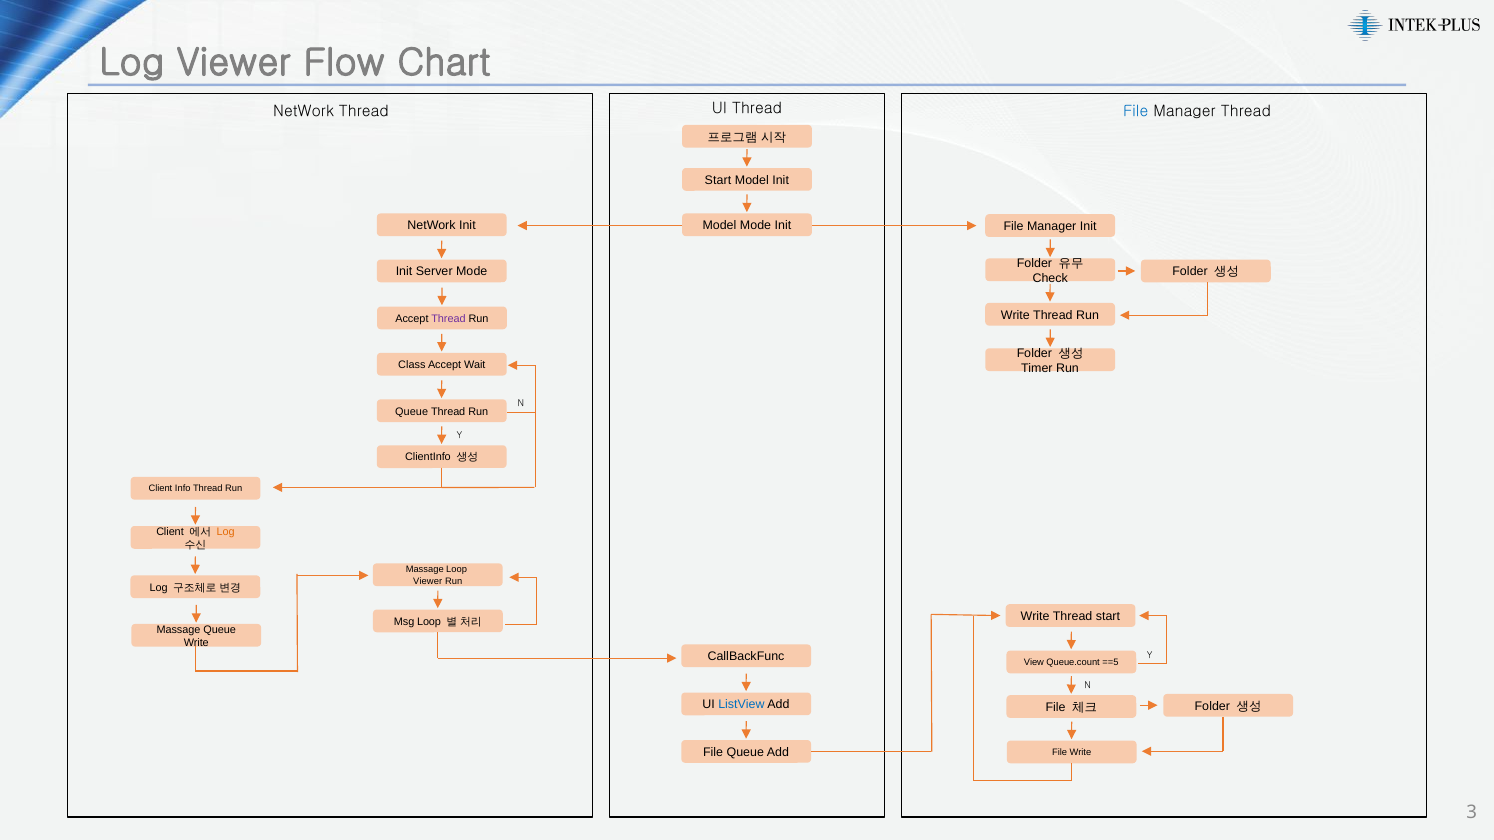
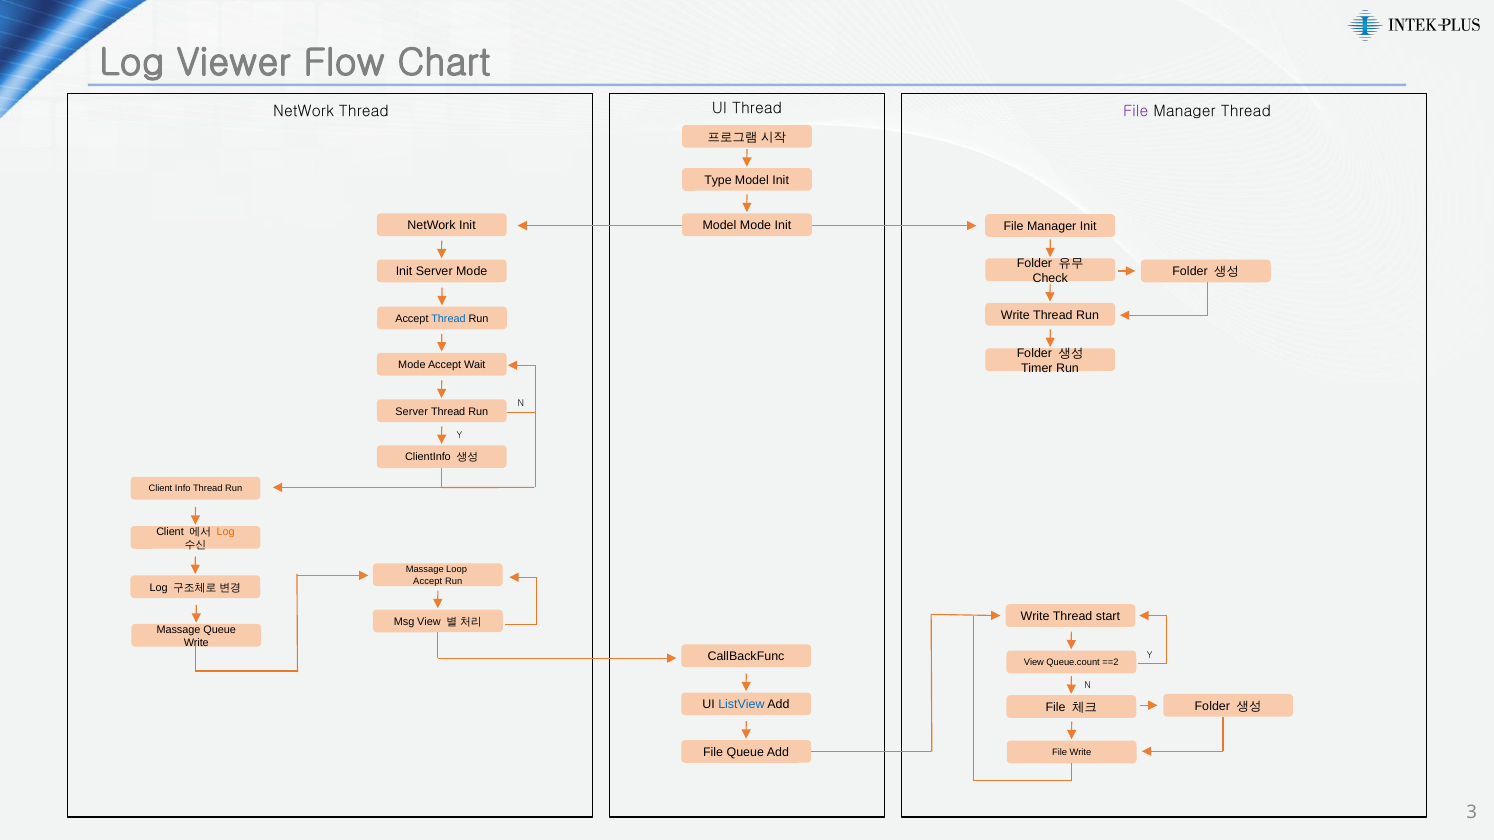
File colour: blue -> purple (1136, 111)
Start: Start -> Type (718, 180)
Thread colour: purple -> blue (448, 319)
Class: Class -> Mode (412, 365)
Queue: Queue -> Server (412, 412)
Viewer: Viewer -> Accept (428, 581)
Msg Loop: Loop -> View (429, 622)
==5: ==5 -> ==2 (1110, 663)
